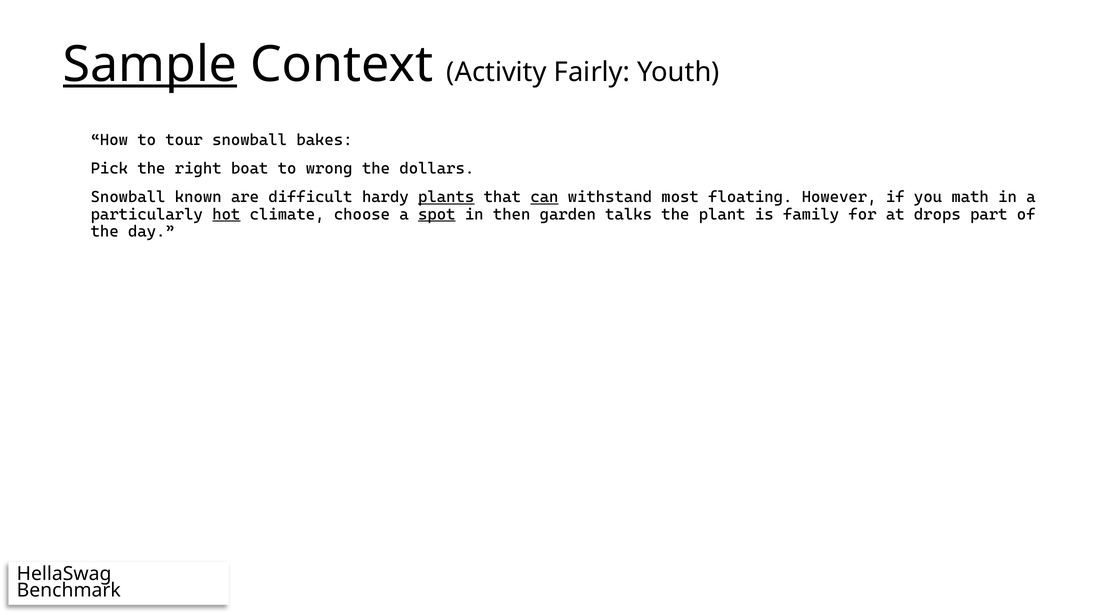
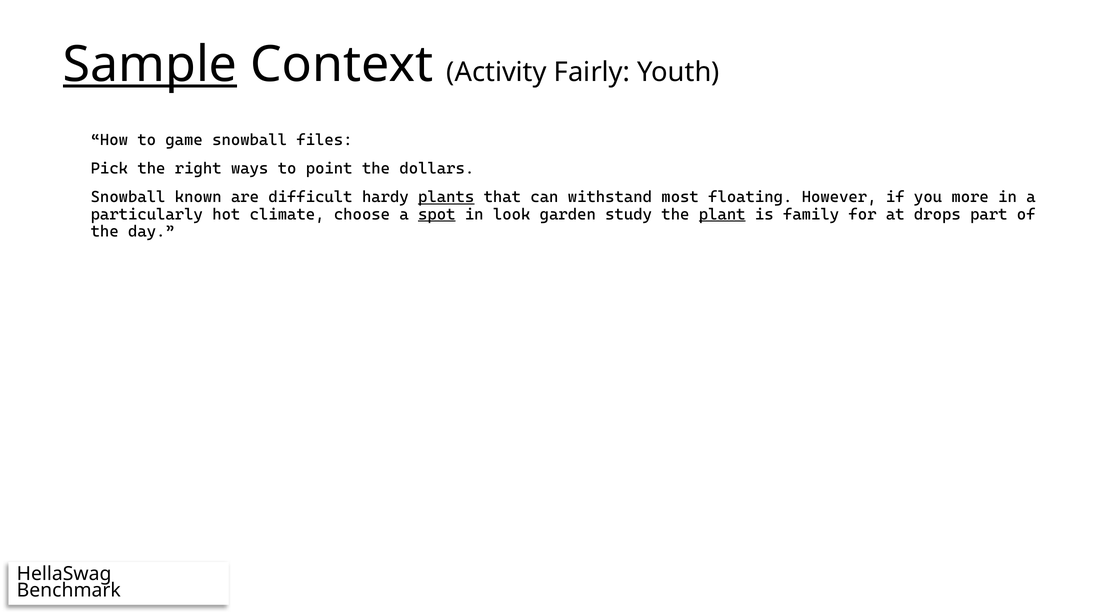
tour: tour -> game (184, 140)
bakes: bakes -> files (324, 140)
boat: boat -> ways (250, 168)
wrong: wrong -> point (329, 168)
can underline: present -> none (544, 197)
math: math -> more (970, 197)
hot underline: present -> none (226, 214)
then: then -> look (512, 214)
talks: talks -> study (629, 214)
plant underline: none -> present (722, 214)
